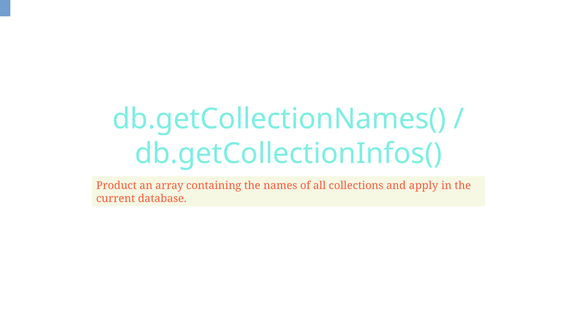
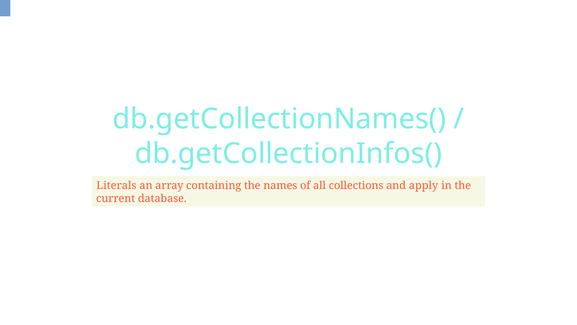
Product: Product -> Literals (116, 185)
